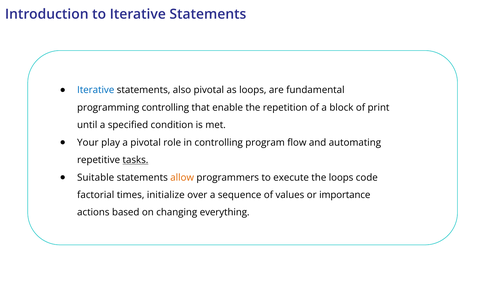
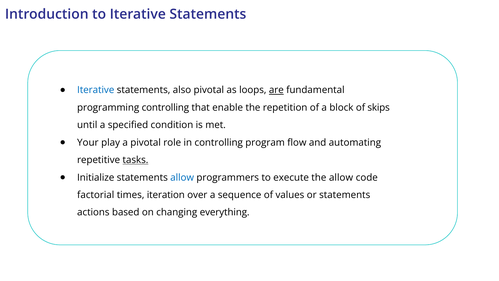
are underline: none -> present (276, 90)
print: print -> skips (379, 107)
Suitable: Suitable -> Initialize (96, 177)
allow colour: orange -> blue (182, 177)
the loops: loops -> allow (341, 177)
initialize: initialize -> iteration (166, 195)
or importance: importance -> statements (345, 195)
